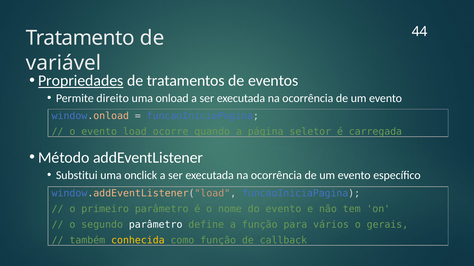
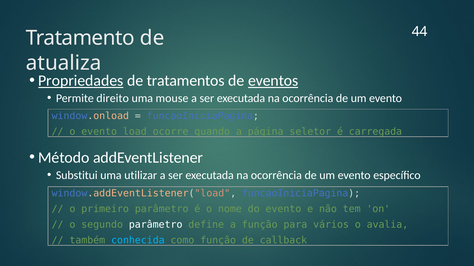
variável: variável -> atualiza (64, 63)
eventos underline: none -> present (273, 81)
onload: onload -> mouse (172, 99)
onclick: onclick -> utilizar (141, 176)
gerais: gerais -> avalia (387, 225)
conhecida colour: yellow -> light blue (138, 241)
